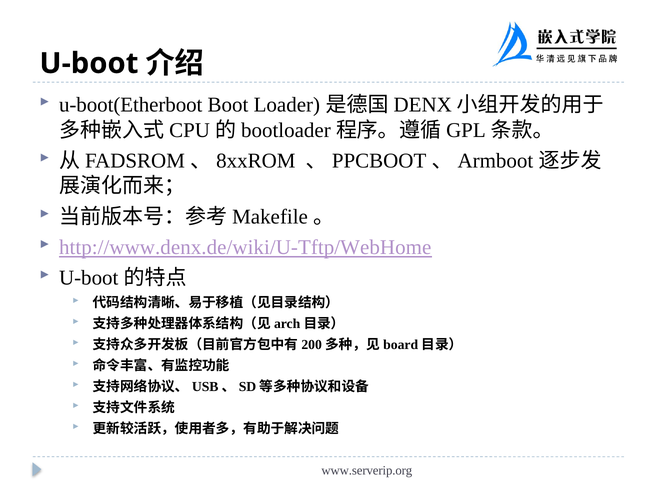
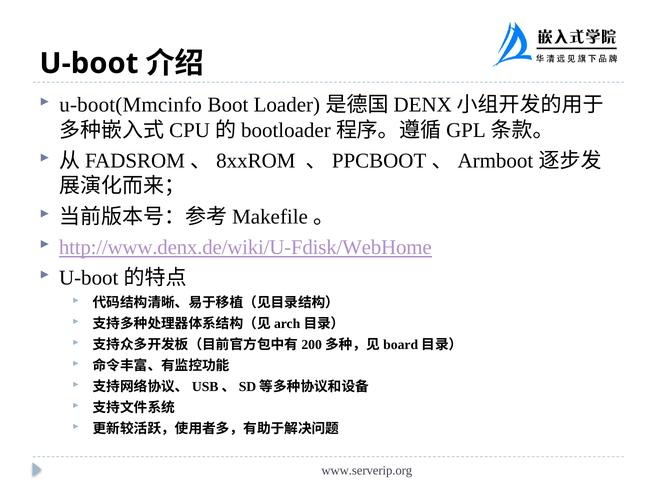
u-boot(Etherboot: u-boot(Etherboot -> u-boot(Mmcinfo (131, 105)
http://www.denx.de/wiki/U-Tftp/WebHome: http://www.denx.de/wiki/U-Tftp/WebHome -> http://www.denx.de/wiki/U-Fdisk/WebHome (245, 247)
